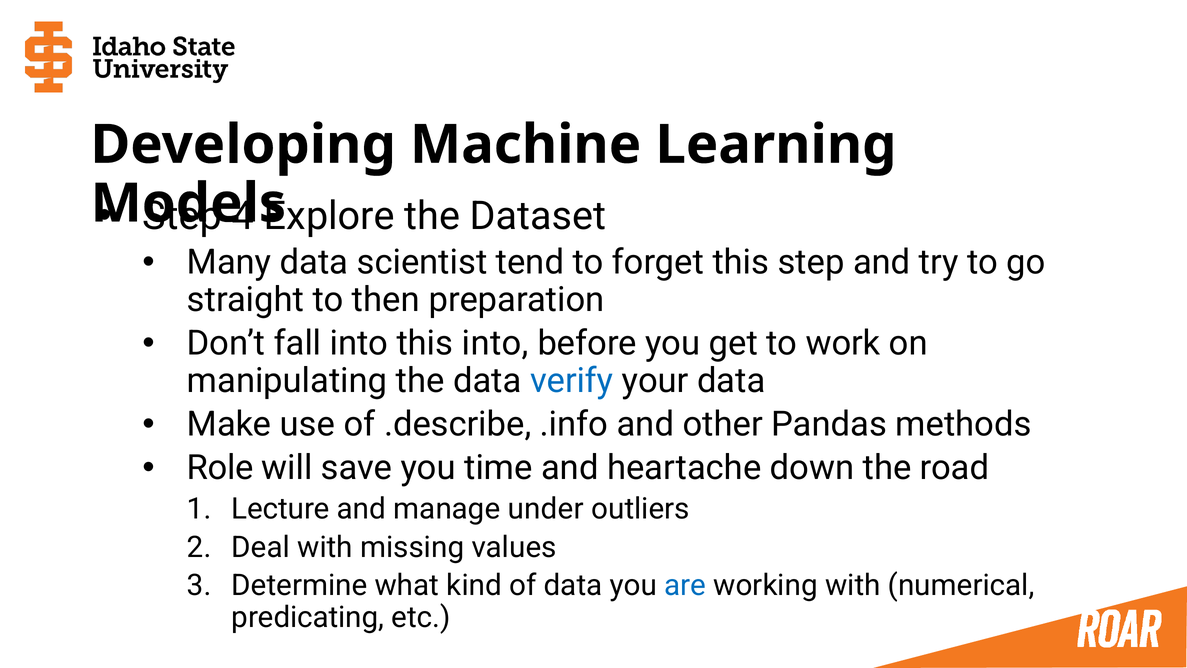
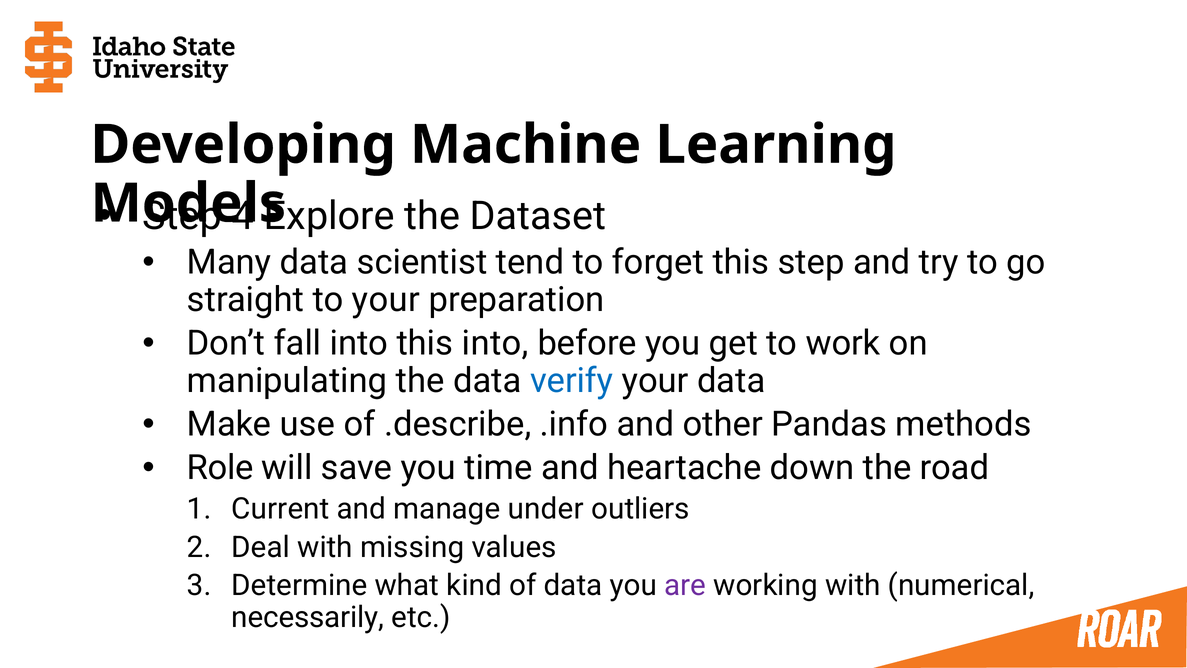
to then: then -> your (386, 300)
Lecture: Lecture -> Current (280, 509)
are colour: blue -> purple (685, 585)
predicating: predicating -> necessarily (308, 617)
